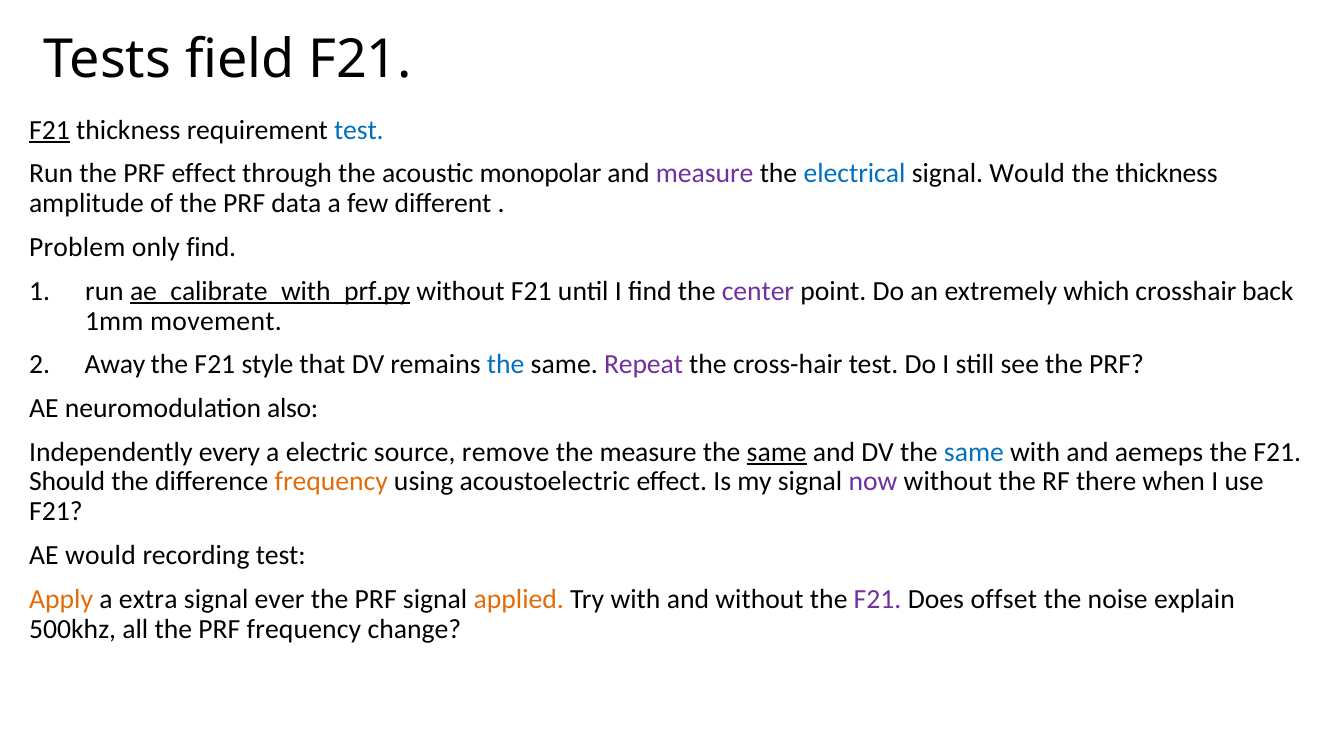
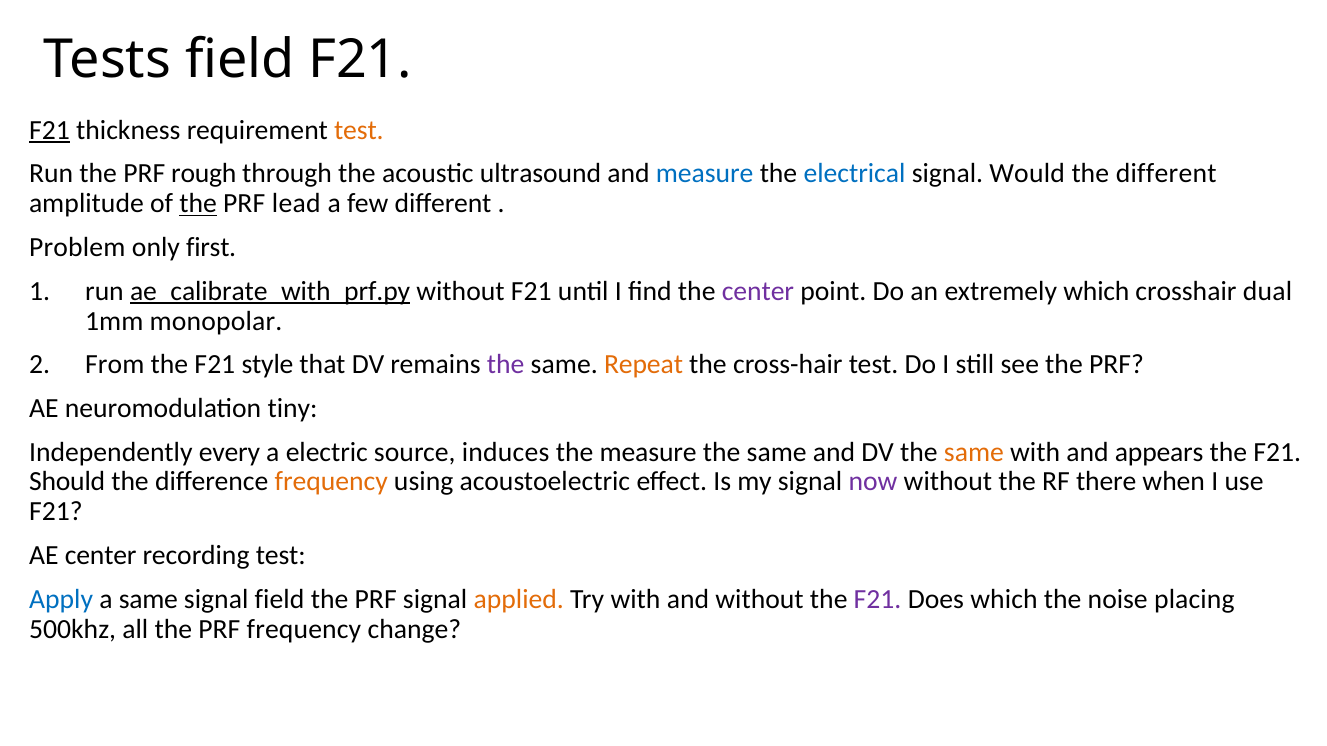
test colour: blue -> orange (359, 130)
PRF effect: effect -> rough (204, 174)
monopolar: monopolar -> ultrasound (540, 174)
measure colour: purple -> blue (705, 174)
the thickness: thickness -> different (1166, 174)
the underline: none -> present (198, 204)
data: data -> lead (296, 204)
only find: find -> first (211, 247)
back: back -> dual (1268, 291)
movement: movement -> monopolar (216, 321)
Away: Away -> From (115, 365)
the colour: blue -> purple (506, 365)
Repeat colour: purple -> orange (644, 365)
also: also -> tiny (293, 409)
remove: remove -> induces (506, 452)
same underline: present -> none (777, 452)
same colour: blue -> orange (974, 452)
aemeps: aemeps -> appears (1159, 452)
AE would: would -> center (101, 556)
Apply colour: orange -> blue (61, 599)
a extra: extra -> same (148, 599)
signal ever: ever -> field (280, 599)
Does offset: offset -> which (1004, 599)
explain: explain -> placing (1194, 599)
